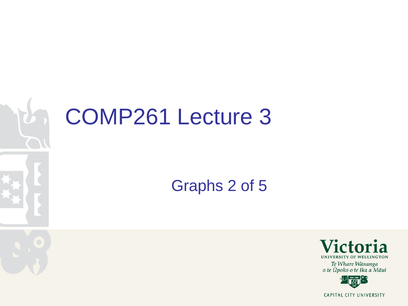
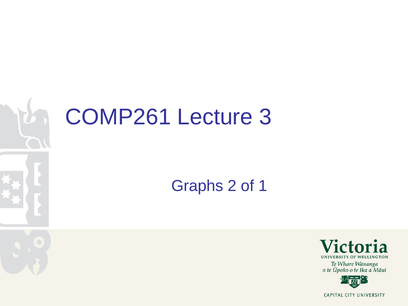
5: 5 -> 1 (263, 186)
